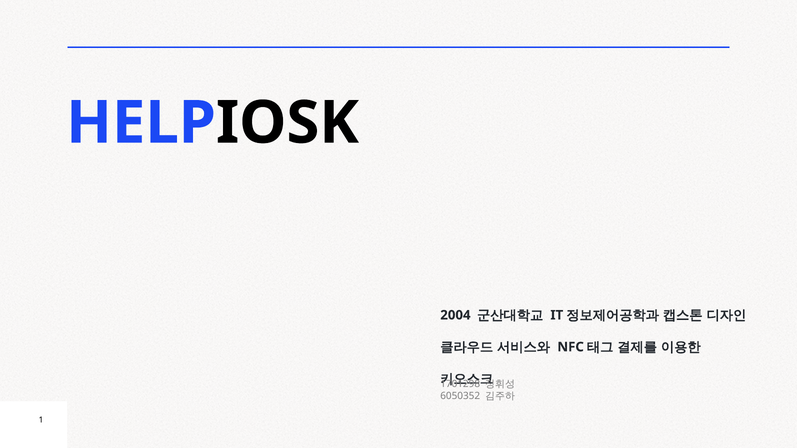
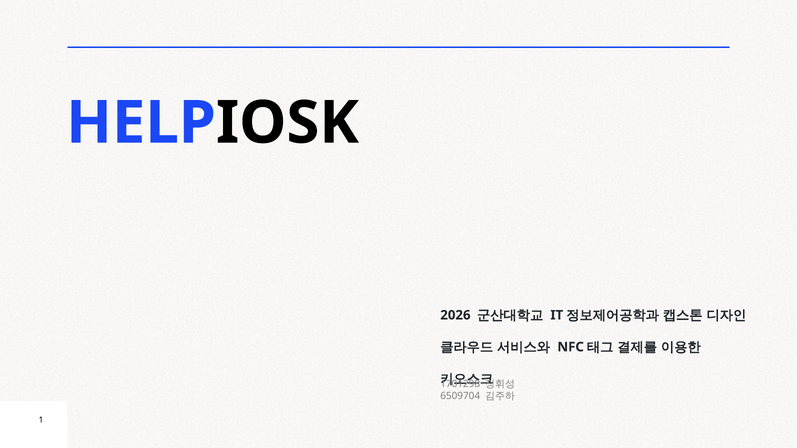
2004: 2004 -> 2026 (455, 315)
6050352: 6050352 -> 6509704 (460, 396)
